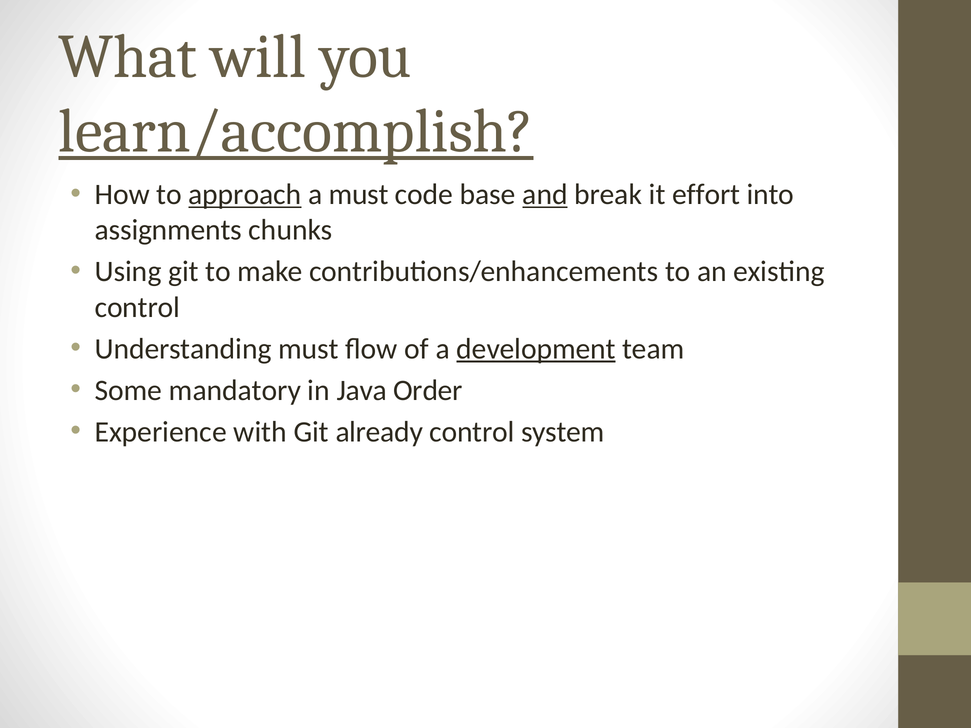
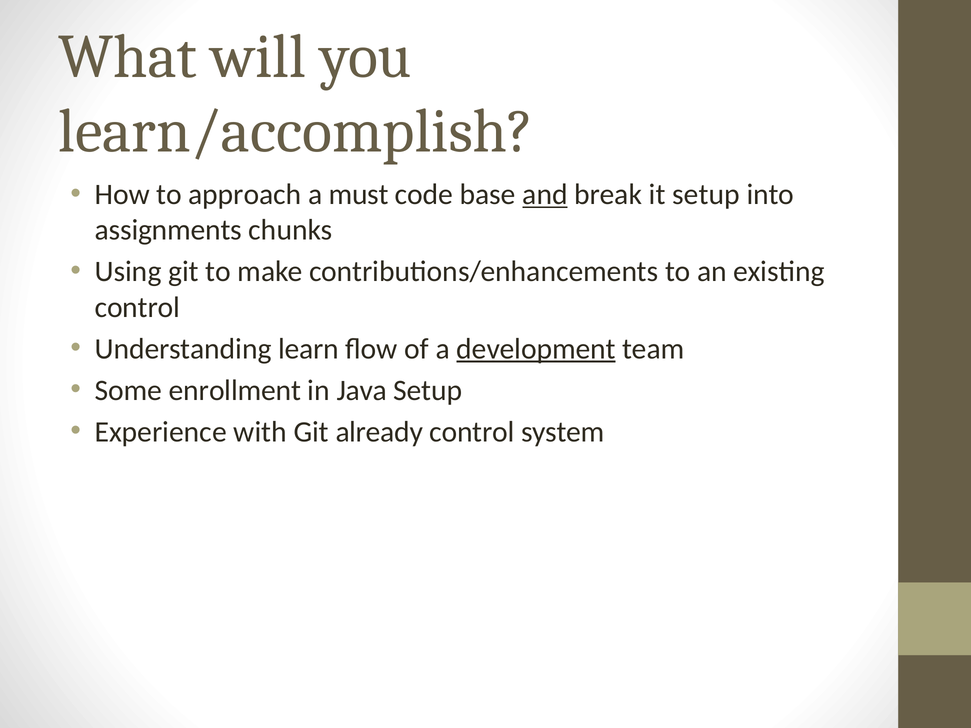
learn/accomplish underline: present -> none (296, 131)
approach underline: present -> none (245, 195)
it effort: effort -> setup (706, 195)
Understanding must: must -> learn (309, 349)
mandatory: mandatory -> enrollment (235, 390)
Java Order: Order -> Setup (428, 390)
